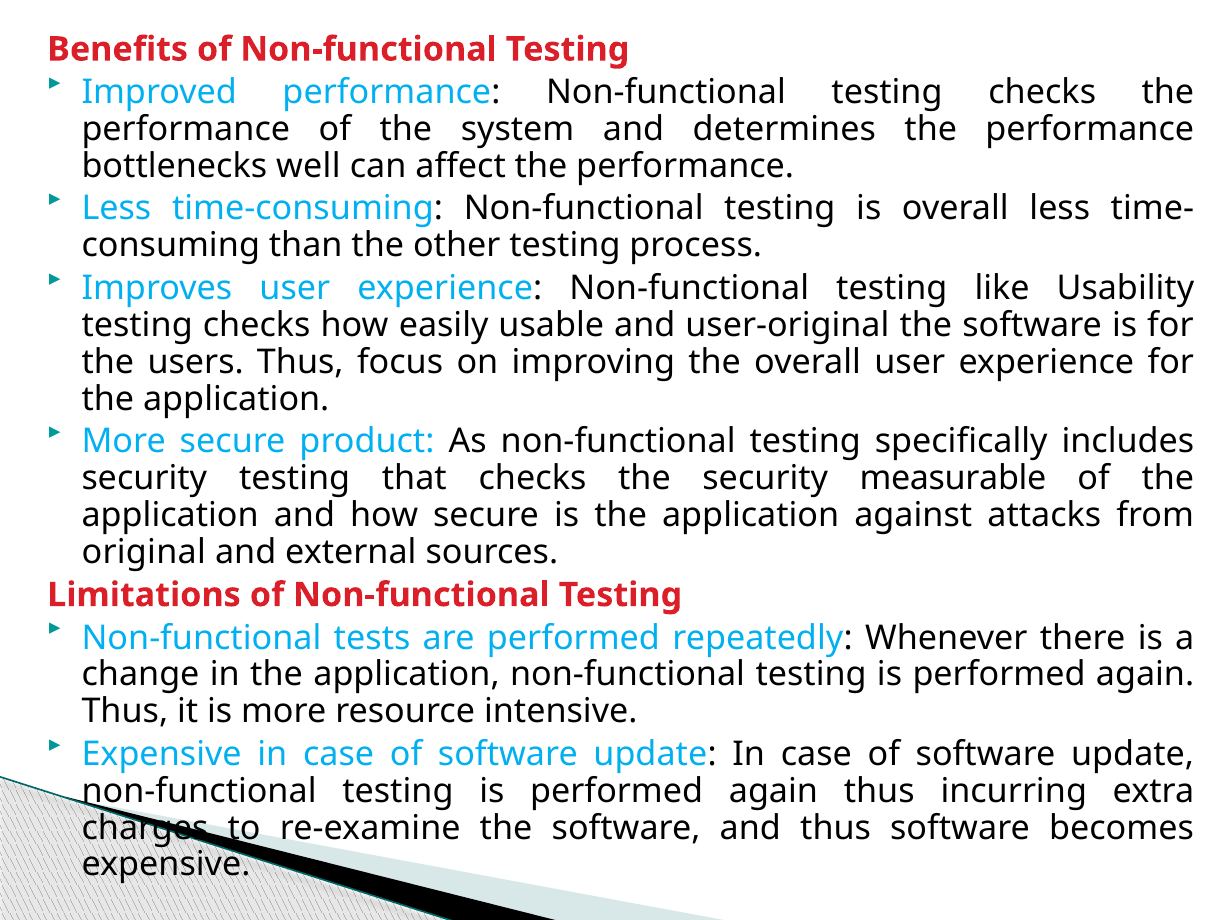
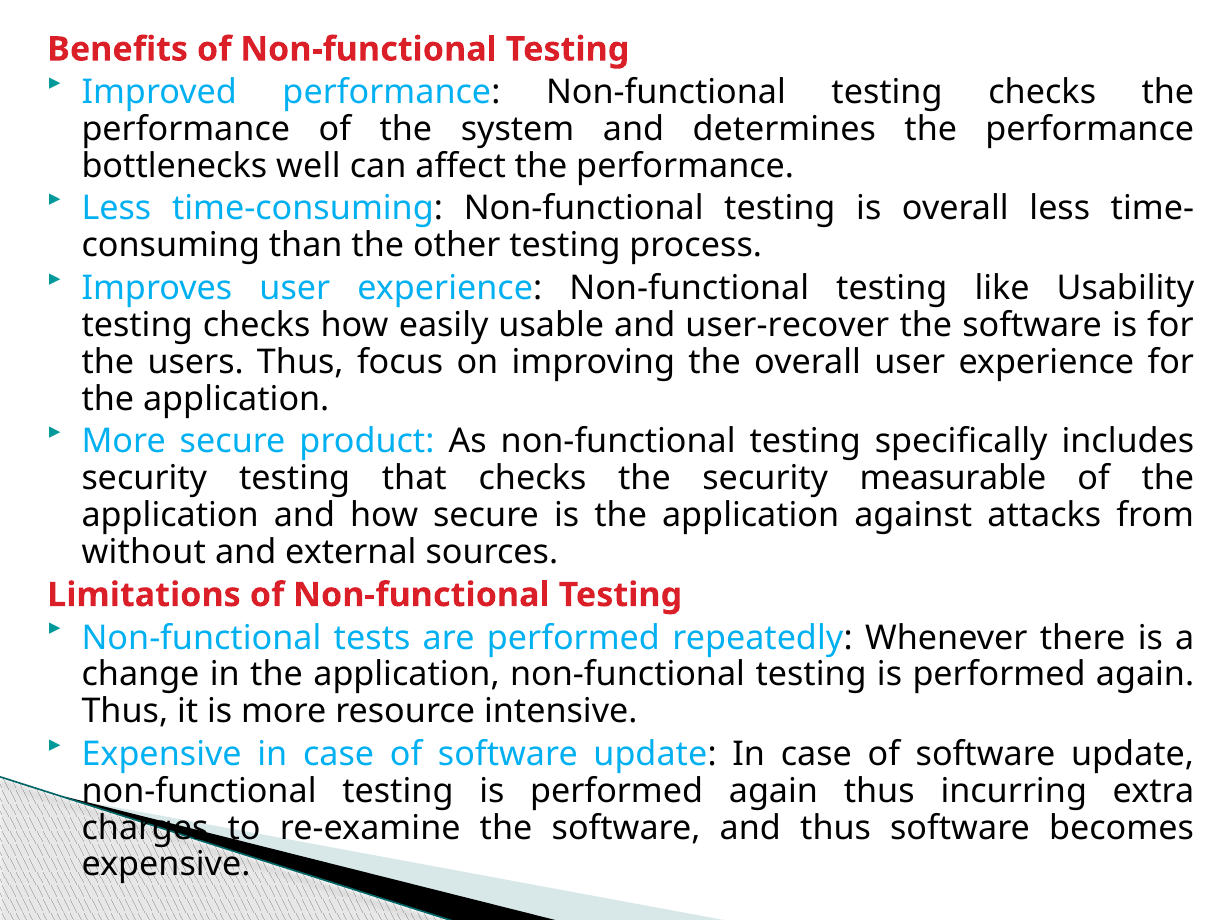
user-original: user-original -> user-recover (787, 325)
original: original -> without (144, 552)
